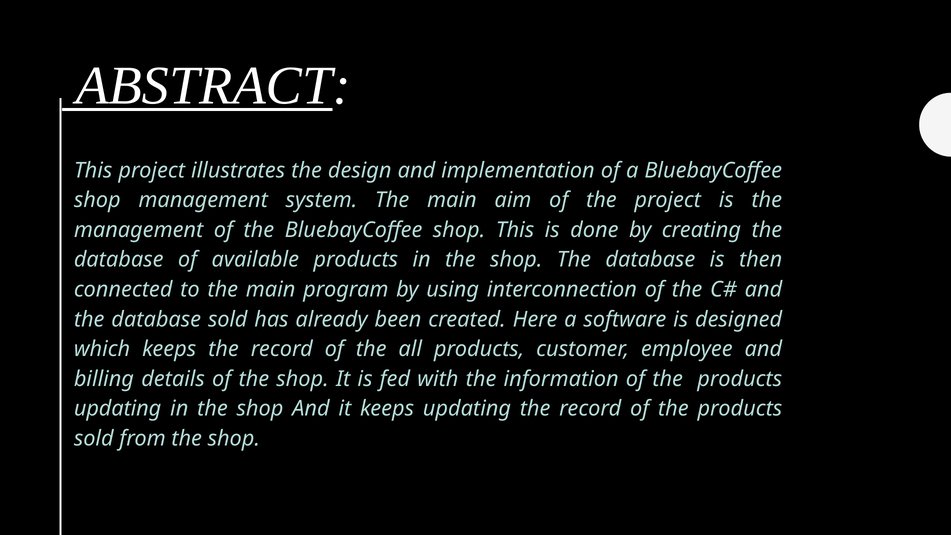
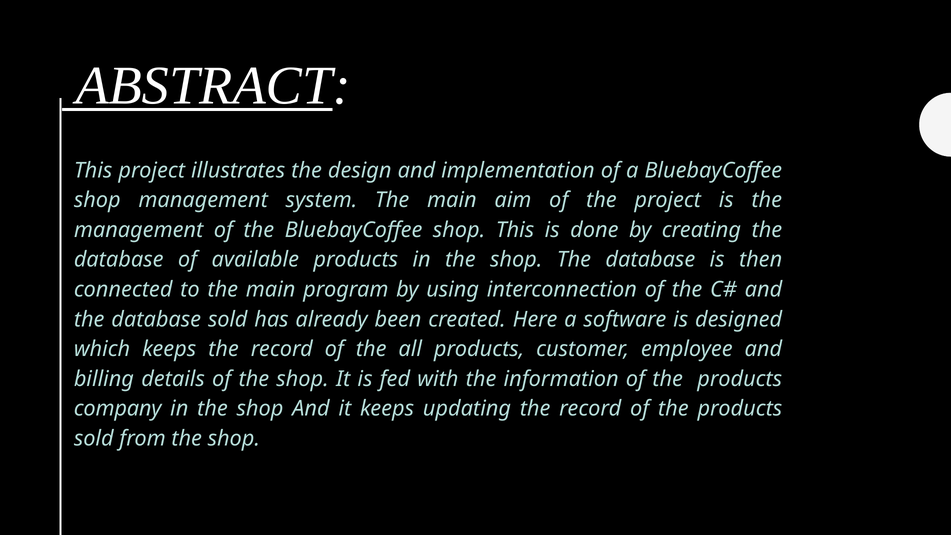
updating: updating -> company (118, 409)
